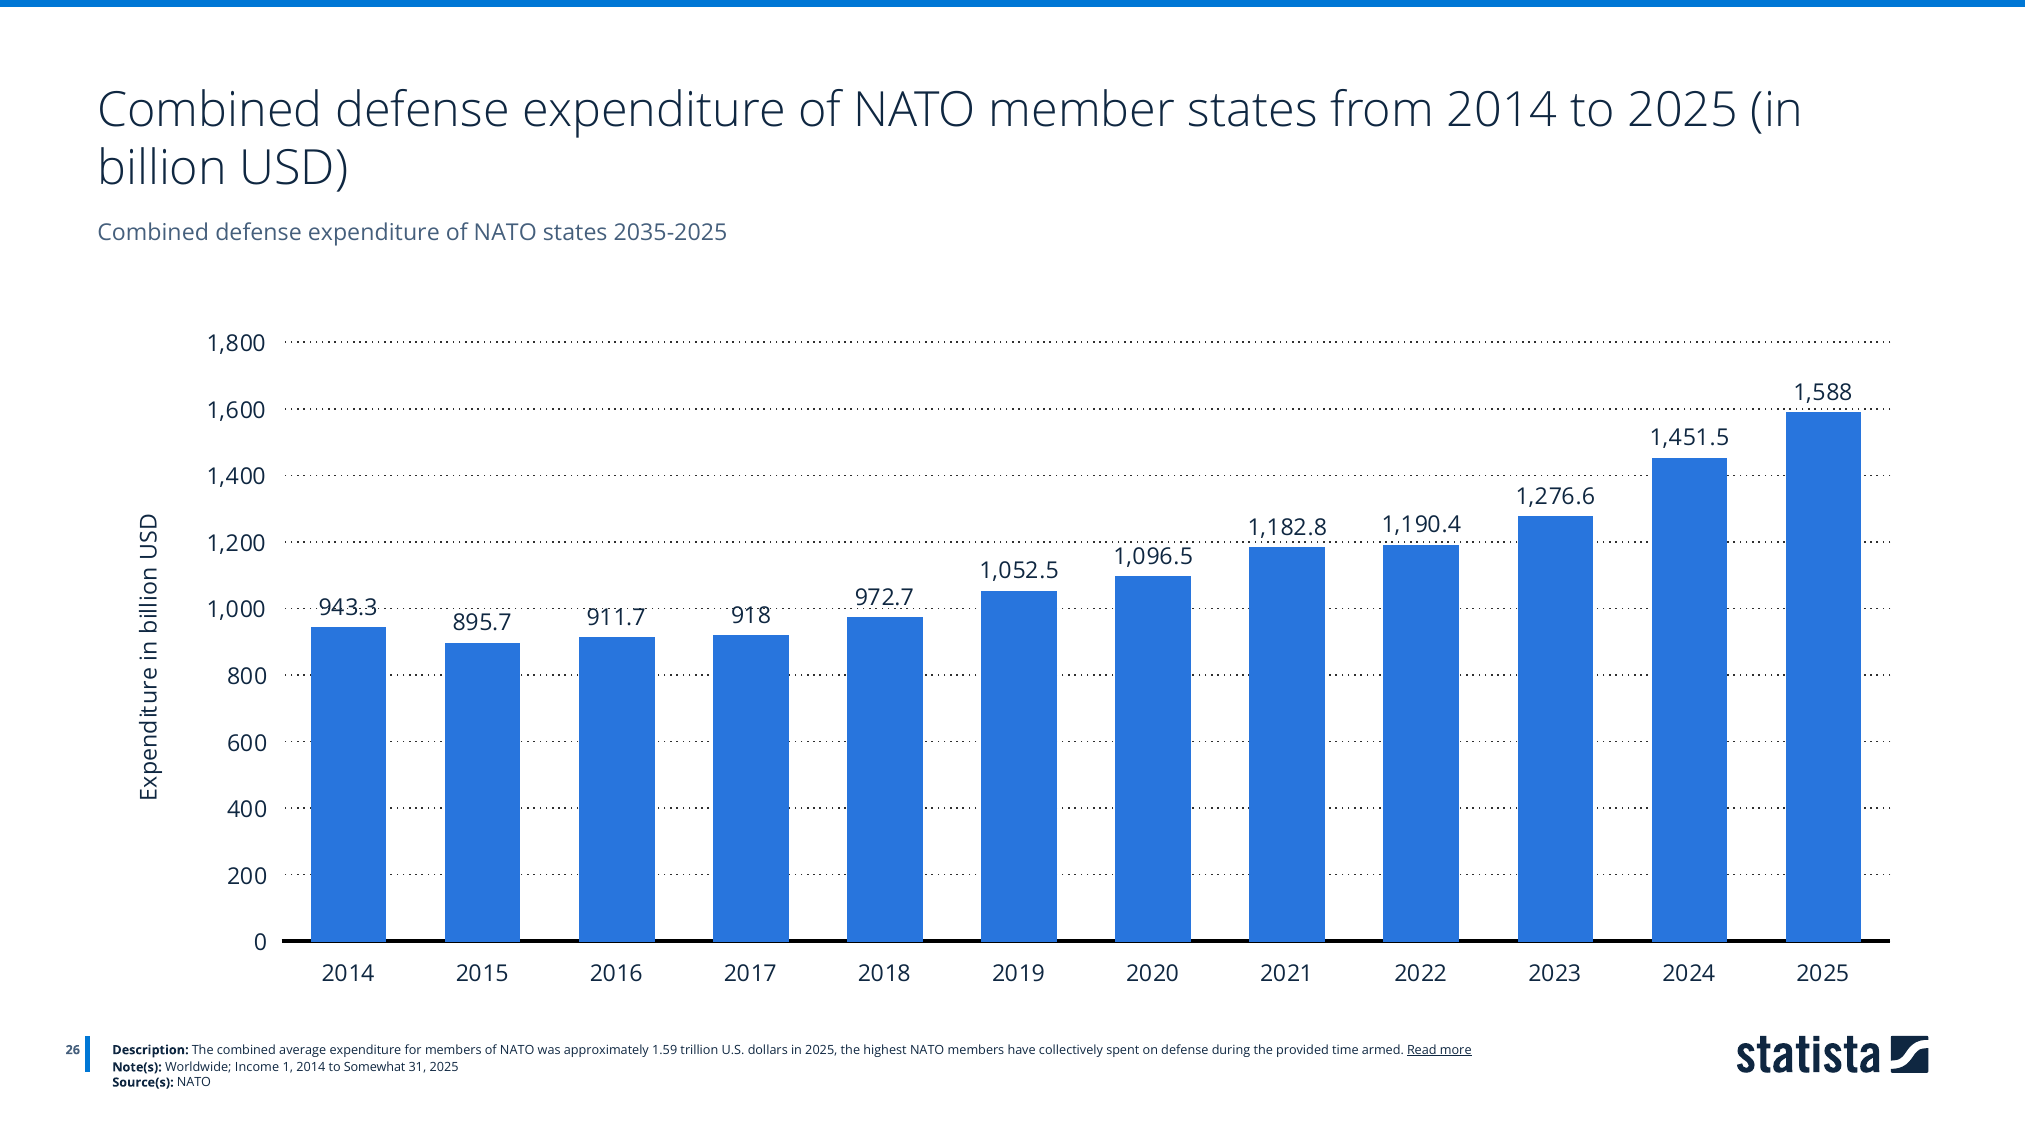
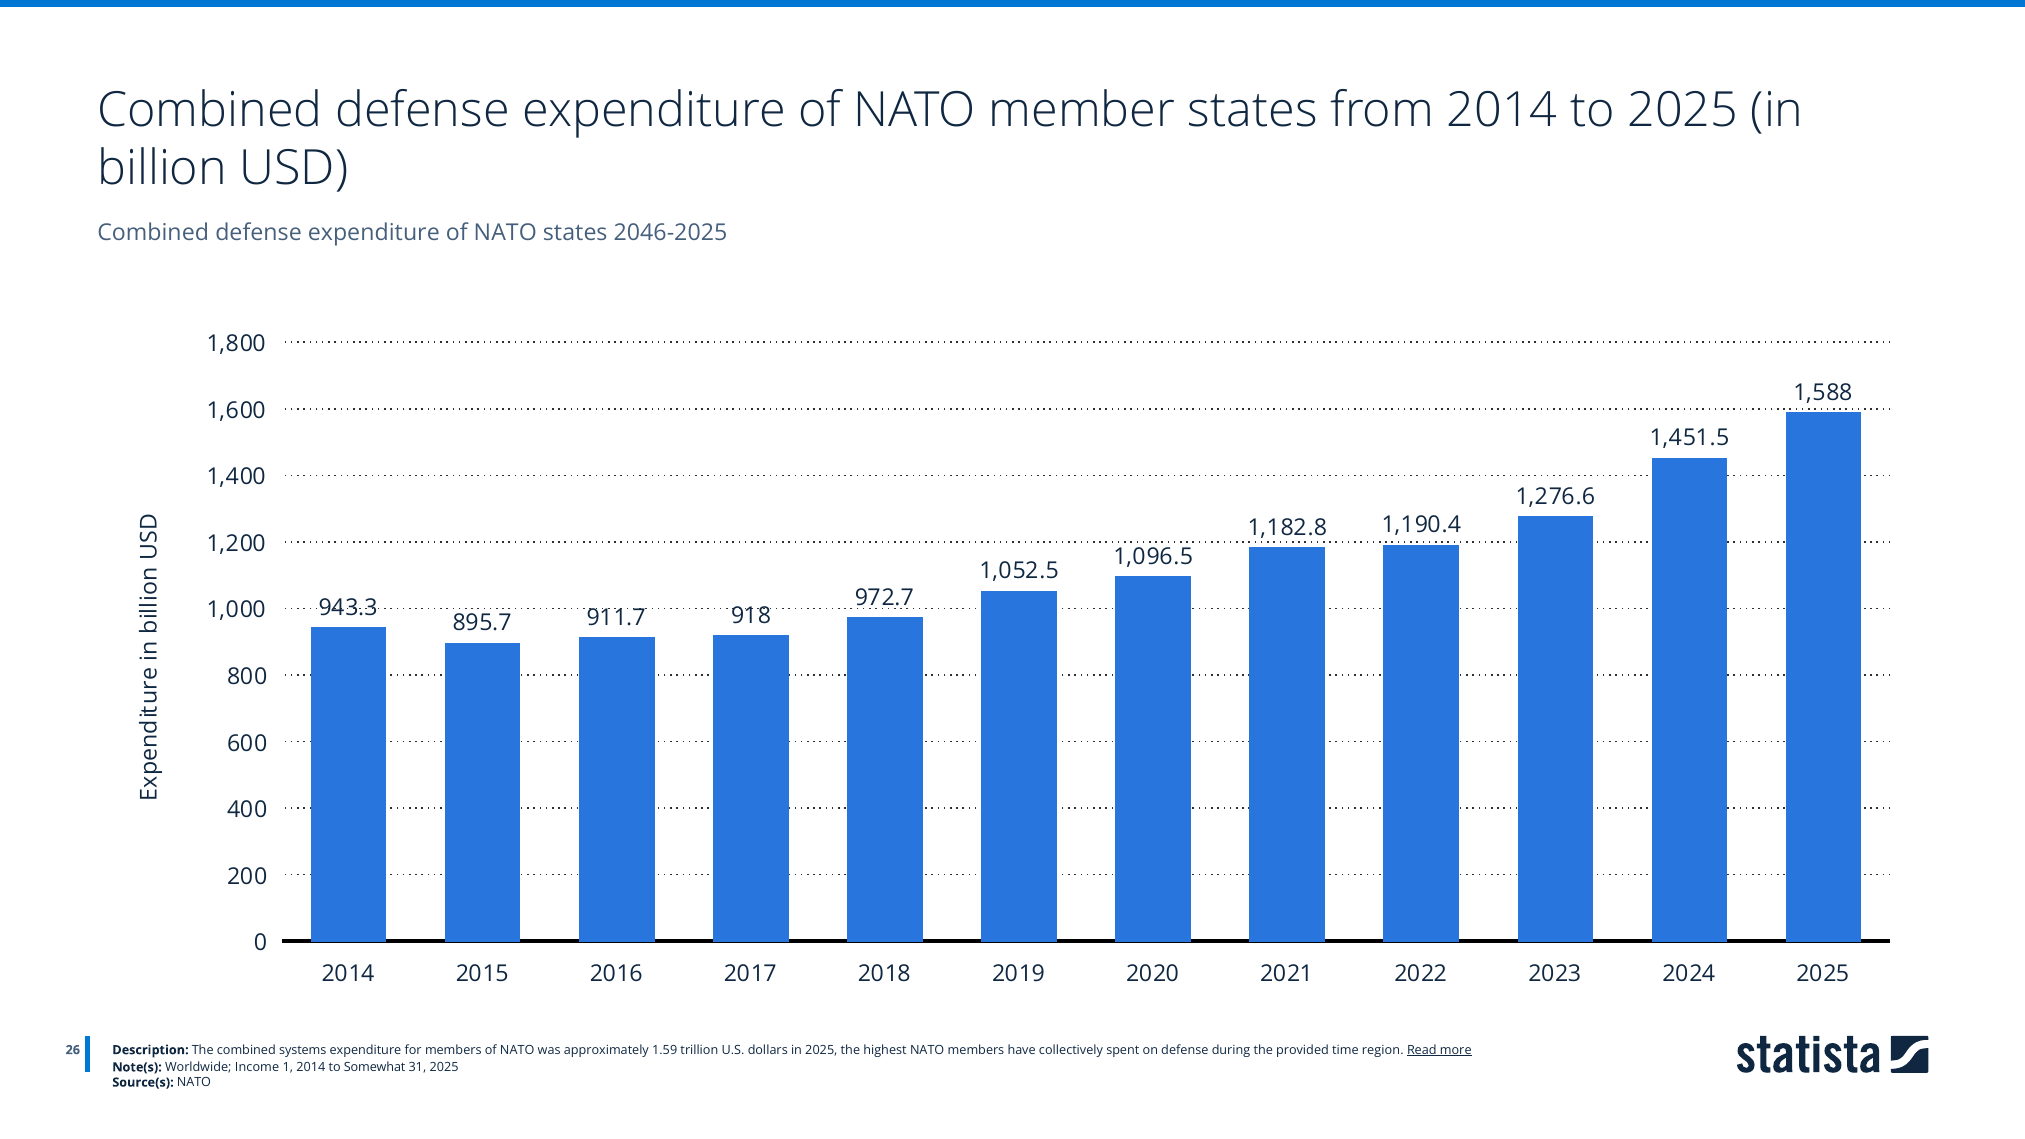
2035-2025: 2035-2025 -> 2046-2025 (670, 233)
average: average -> systems (303, 1050)
armed: armed -> region (1383, 1050)
